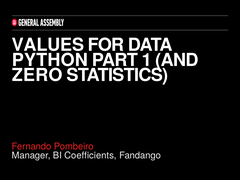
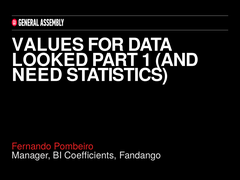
PYTHON: PYTHON -> LOOKED (50, 60)
ZERO: ZERO -> NEED (37, 75)
